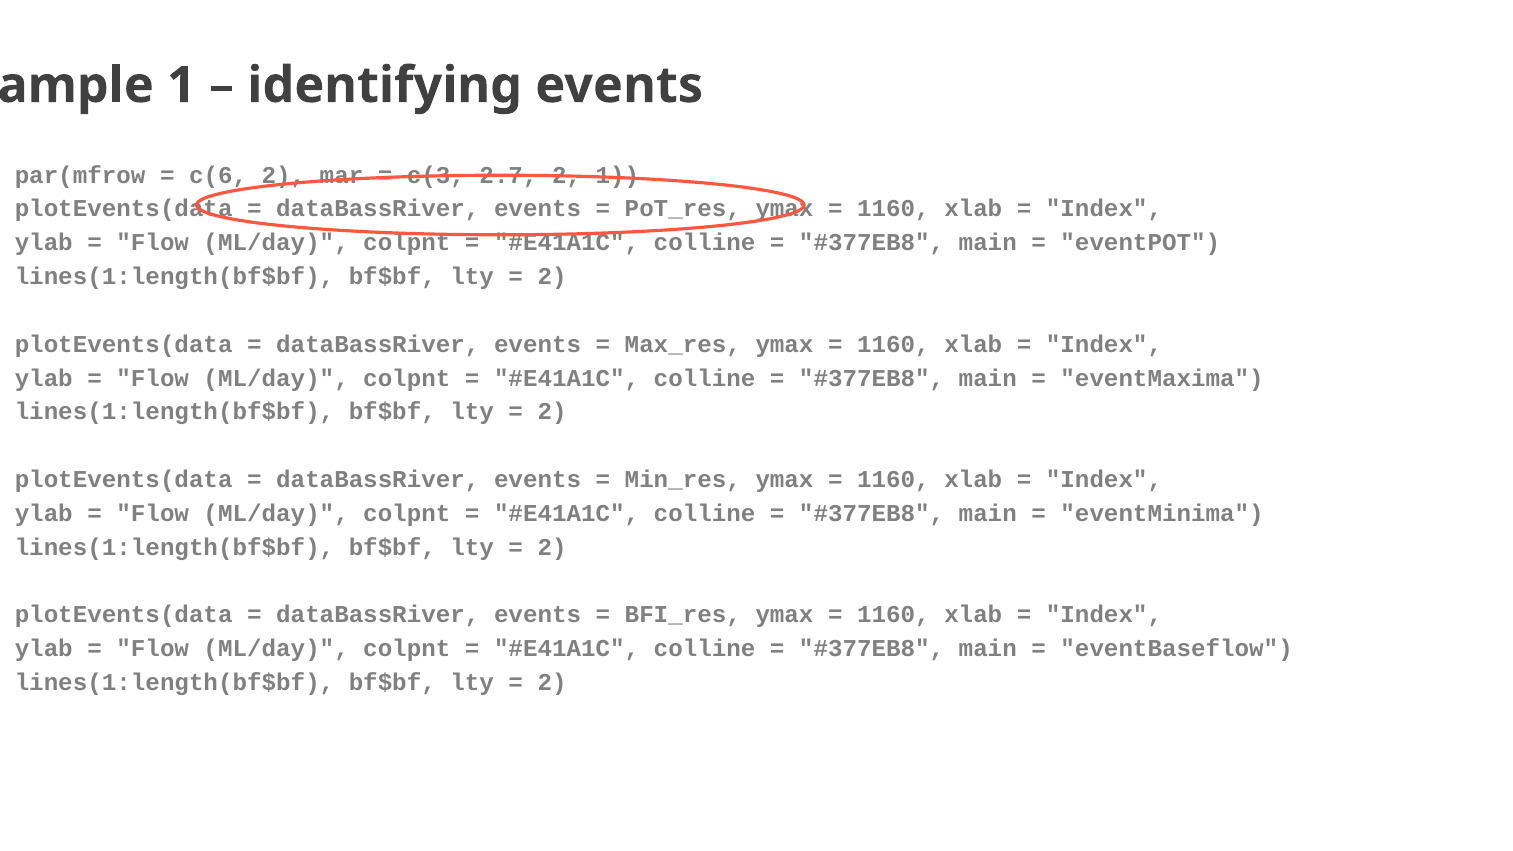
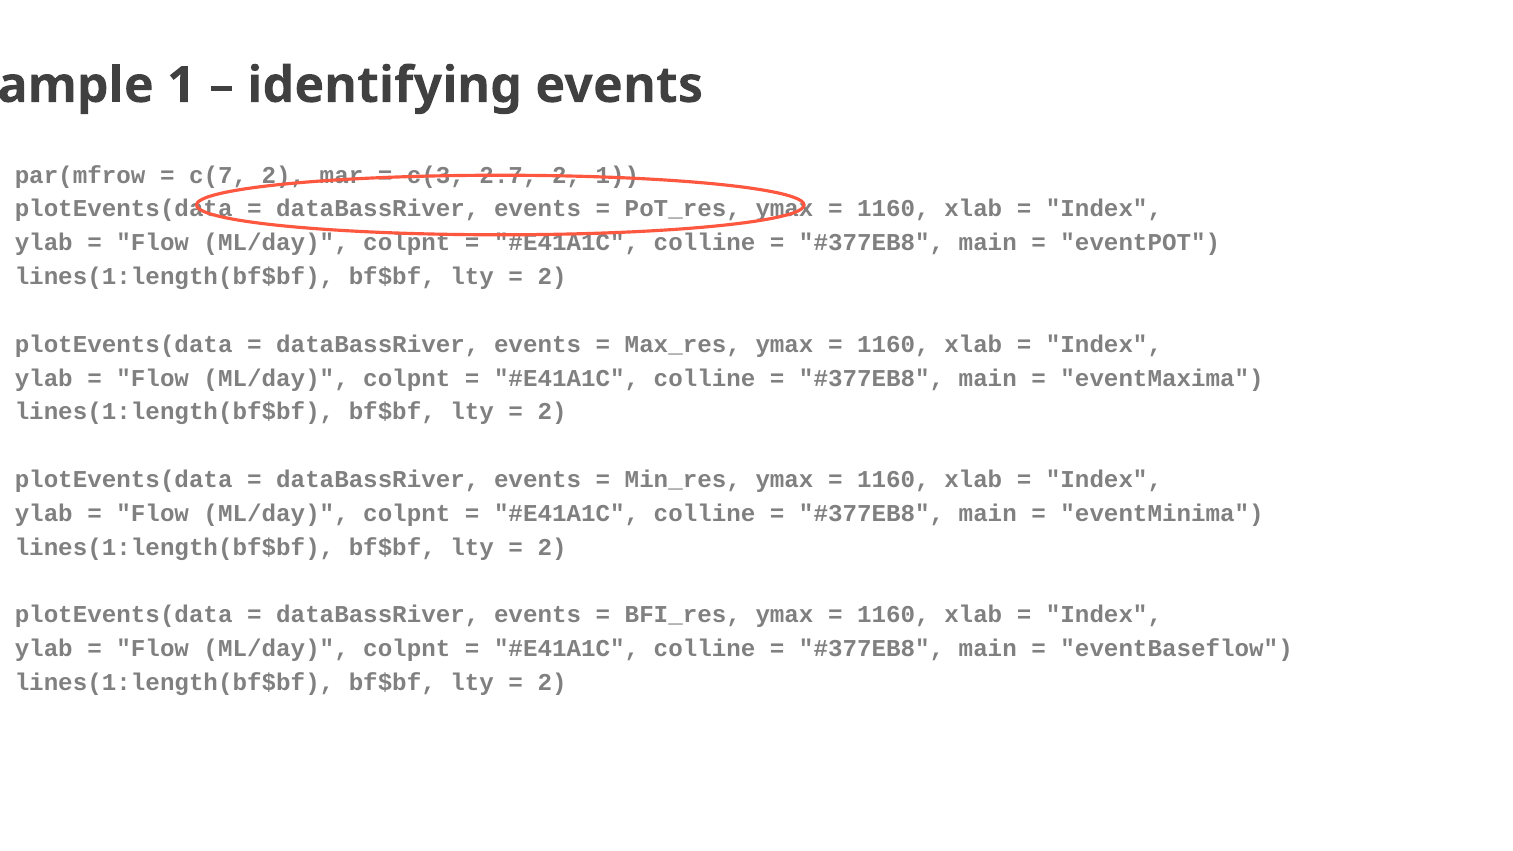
c(6: c(6 -> c(7 (218, 175)
